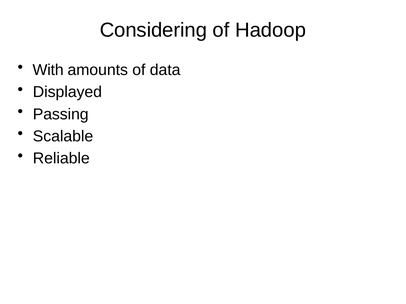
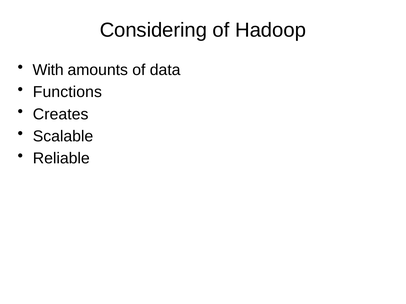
Displayed: Displayed -> Functions (67, 92)
Passing: Passing -> Creates (61, 114)
